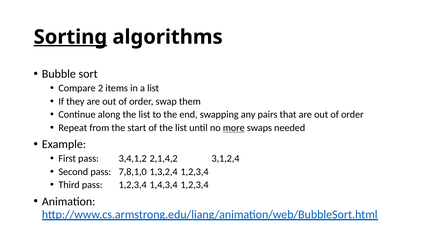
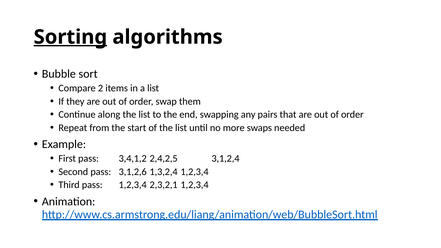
more underline: present -> none (234, 128)
2,1,4,2: 2,1,4,2 -> 2,4,2,5 (164, 159)
7,8,1,0: 7,8,1,0 -> 3,1,2,6 (133, 172)
1,4,3,4: 1,4,3,4 -> 2,3,2,1 (164, 185)
